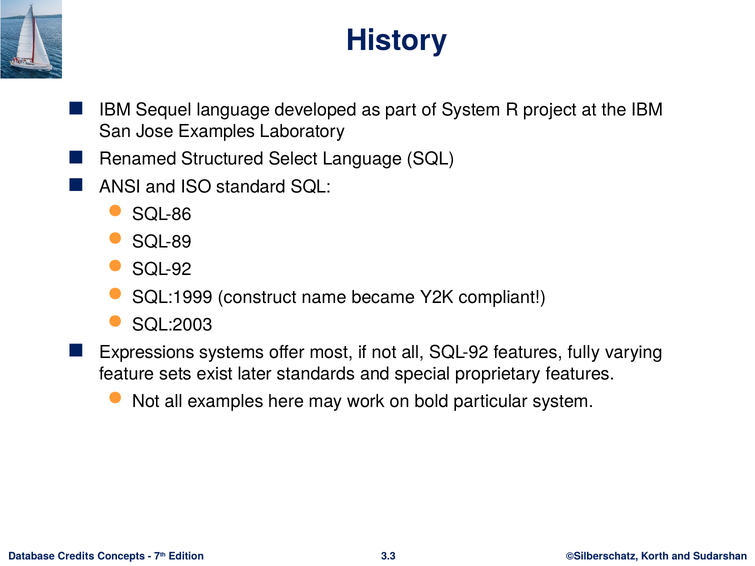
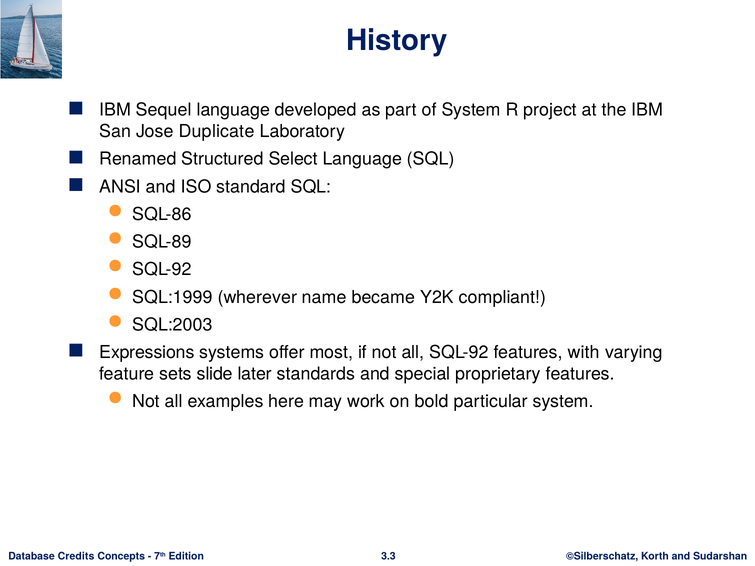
Jose Examples: Examples -> Duplicate (217, 131)
construct: construct -> wherever (257, 297)
fully: fully -> with (584, 353)
exist: exist -> slide (215, 374)
